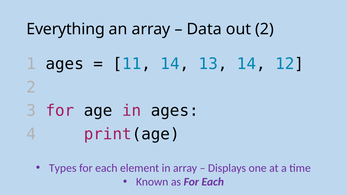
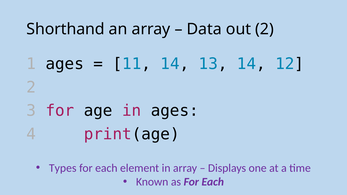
Everything: Everything -> Shorthand (66, 29)
